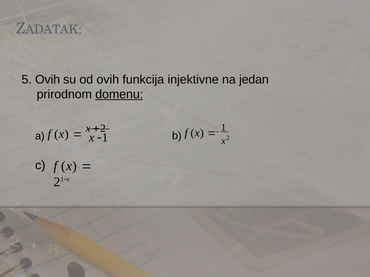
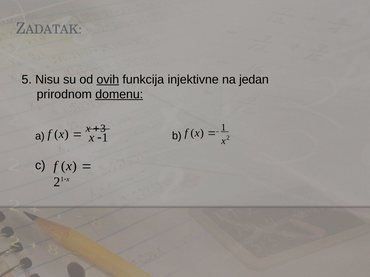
5 Ovih: Ovih -> Nisu (48, 80)
ovih underline: none -> present (108, 80)
2: 2 -> 3 (103, 129)
